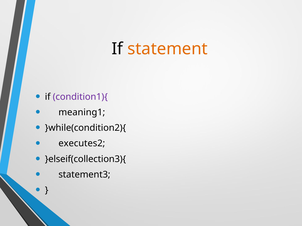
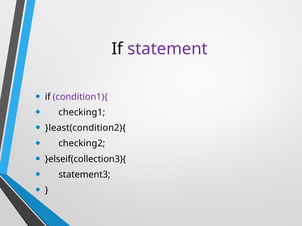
statement colour: orange -> purple (168, 49)
meaning1: meaning1 -> checking1 (82, 113)
}while(condition2){: }while(condition2){ -> }least(condition2){ (85, 128)
executes2: executes2 -> checking2 (82, 144)
